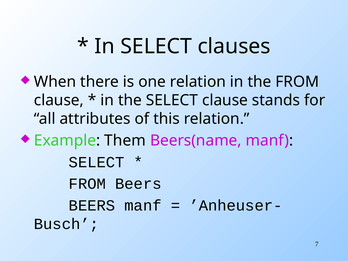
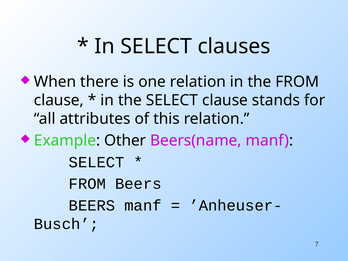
Them: Them -> Other (125, 140)
